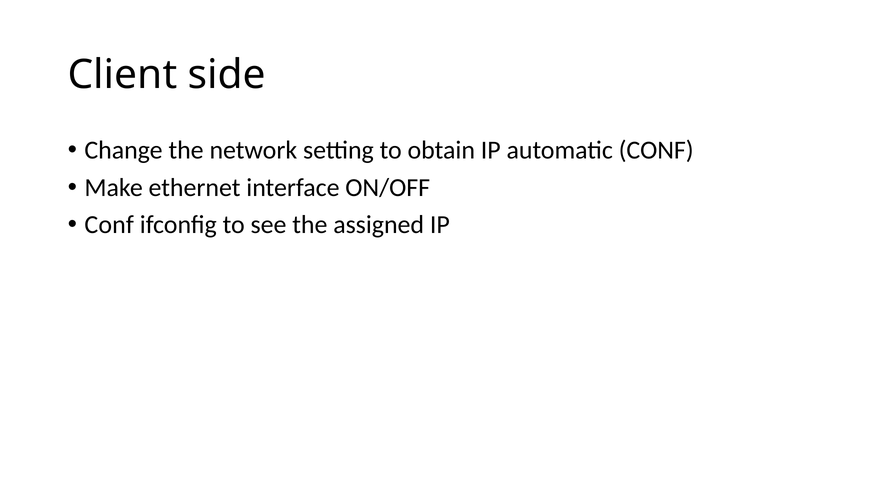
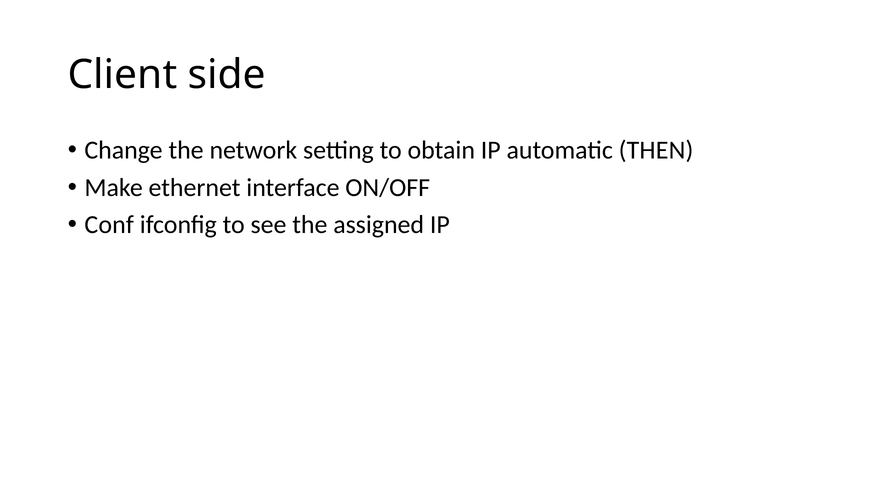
automatic CONF: CONF -> THEN (656, 150)
